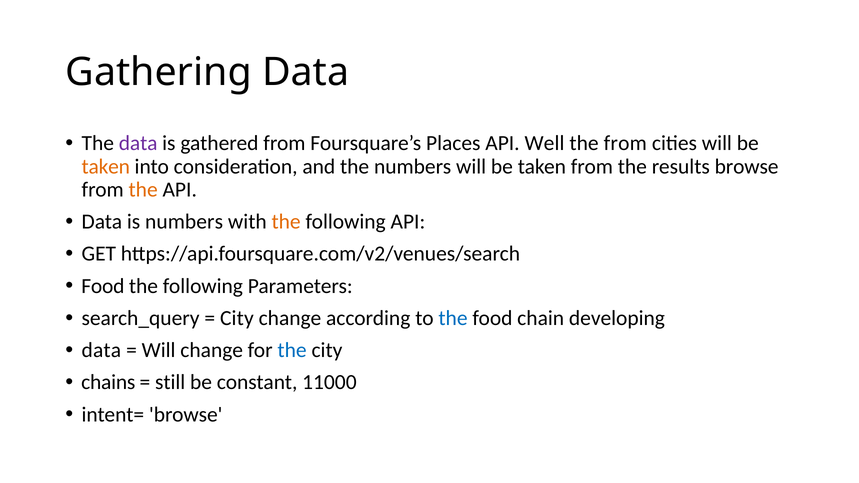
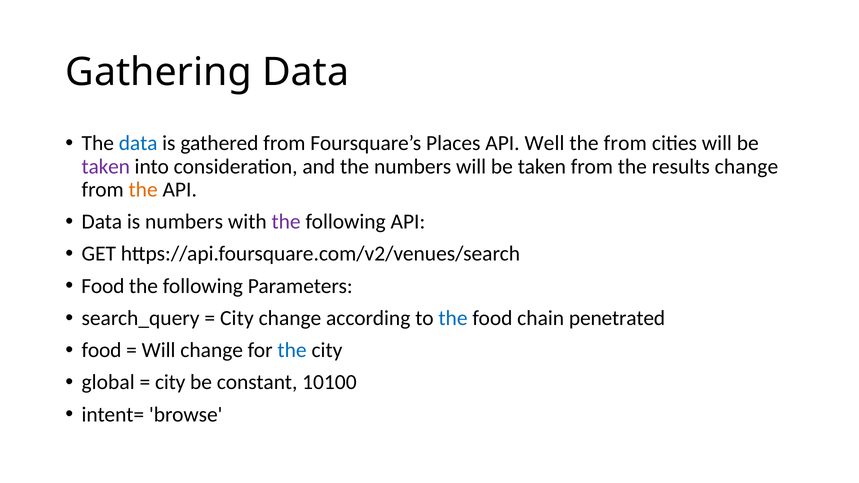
data colour: purple -> blue (138, 143)
taken colour: orange -> purple (106, 167)
results browse: browse -> change (746, 167)
the colour: orange -> purple (286, 222)
developing: developing -> penetrated (617, 318)
data: data -> food (102, 350)
chains: chains -> global (108, 383)
still: still -> city (170, 383)
11000: 11000 -> 10100 (329, 383)
